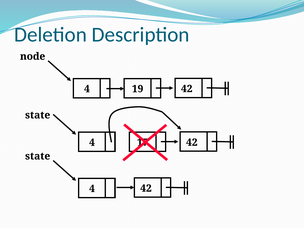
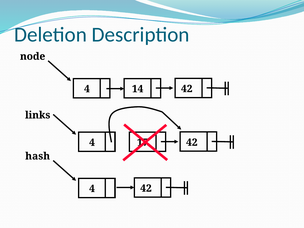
19: 19 -> 14 (138, 89)
state: state -> links (38, 115)
state: state -> hash (38, 156)
